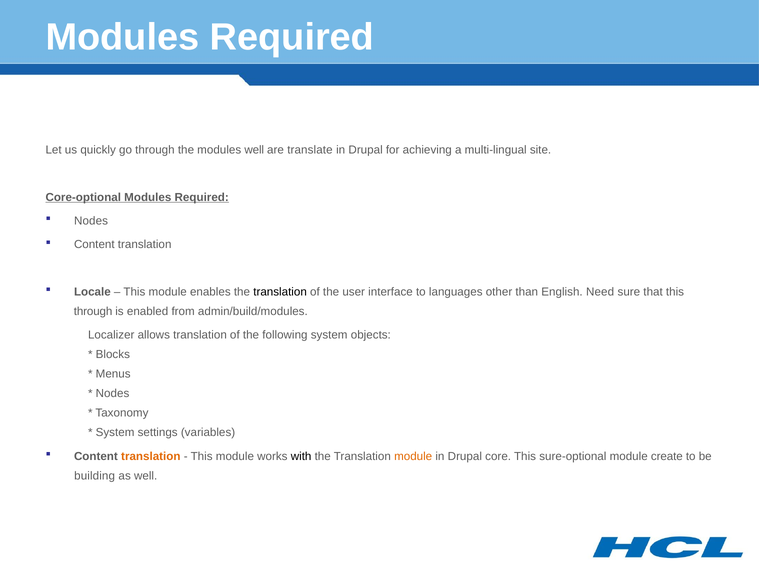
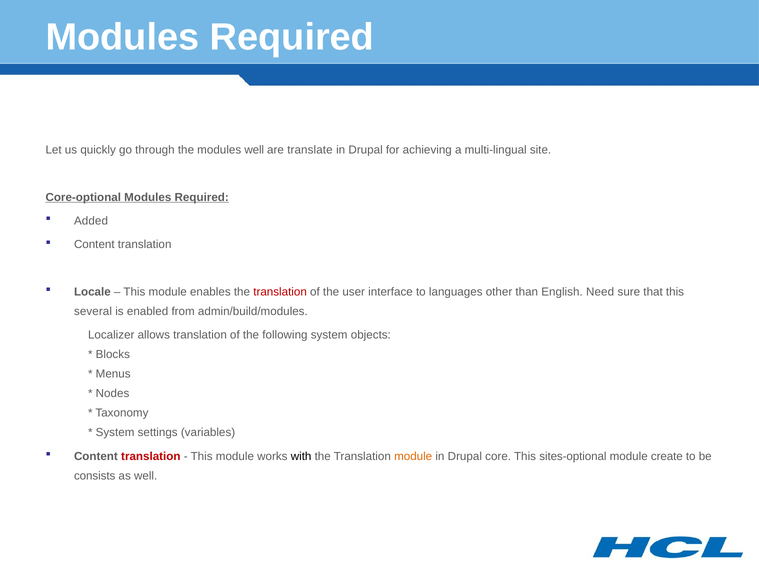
Nodes: Nodes -> Added (91, 221)
translation colour: black -> red (280, 292)
through: through -> several (93, 312)
translation colour: orange -> red (151, 456)
sure-optional: sure-optional -> sites-optional (573, 456)
building: building -> consists (95, 476)
